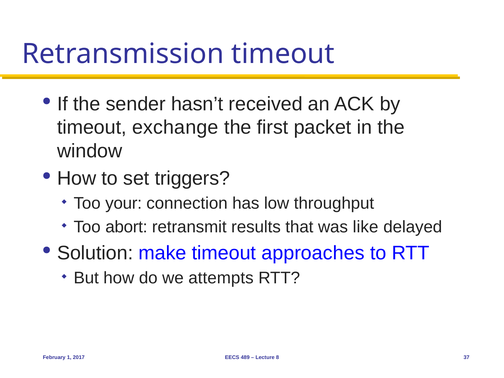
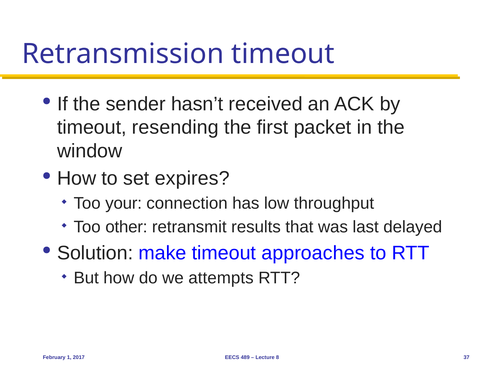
exchange: exchange -> resending (175, 127)
triggers: triggers -> expires (192, 178)
abort: abort -> other (126, 227)
like: like -> last (366, 227)
